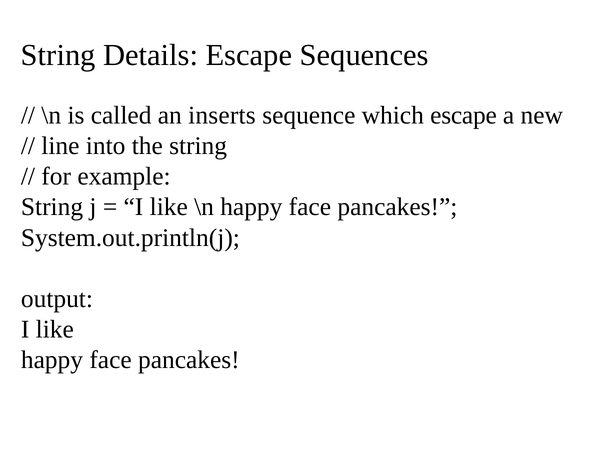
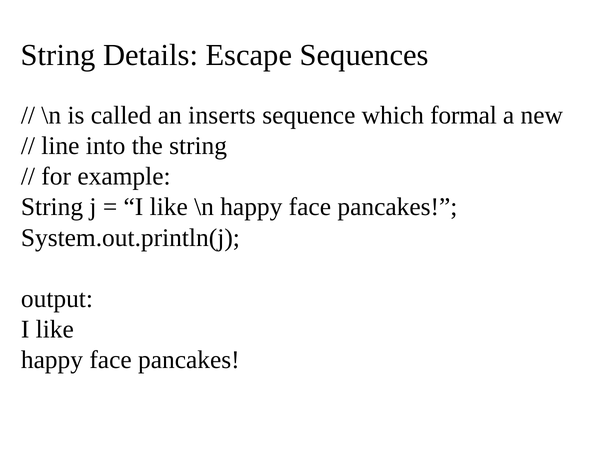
which escape: escape -> formal (464, 116)
